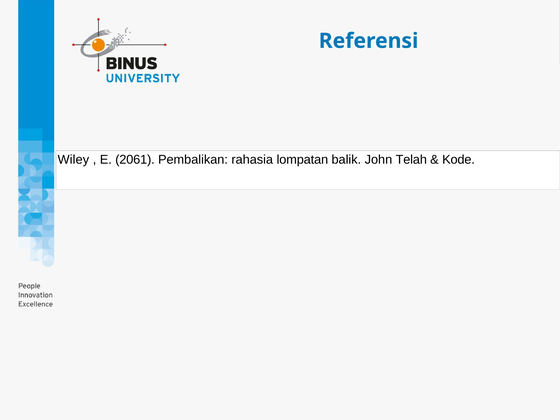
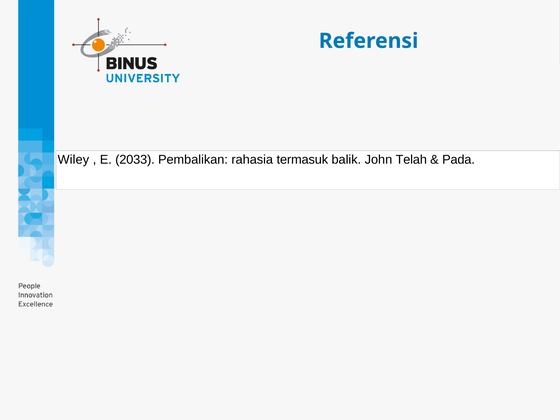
2061: 2061 -> 2033 (135, 160)
lompatan: lompatan -> termasuk (302, 160)
Kode: Kode -> Pada (459, 160)
